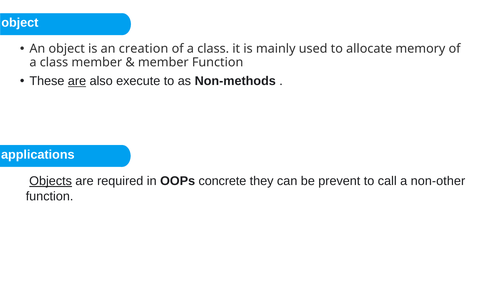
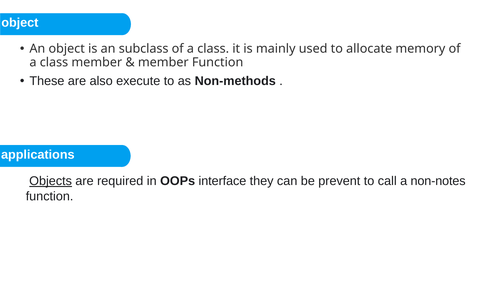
creation: creation -> subclass (144, 49)
are underline: present -> none (77, 81)
concrete: concrete -> interface (222, 181)
non-other: non-other -> non-notes (438, 181)
